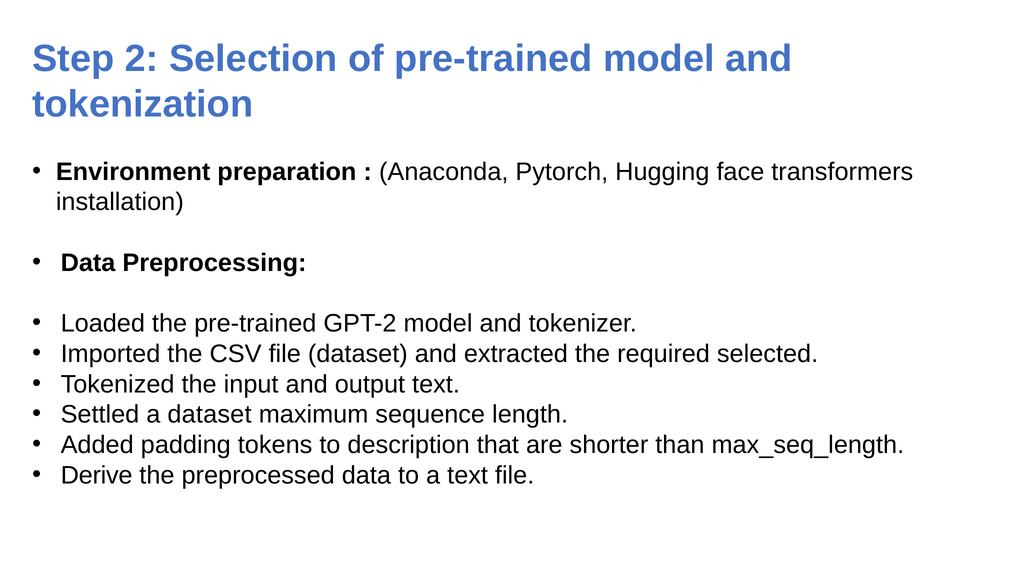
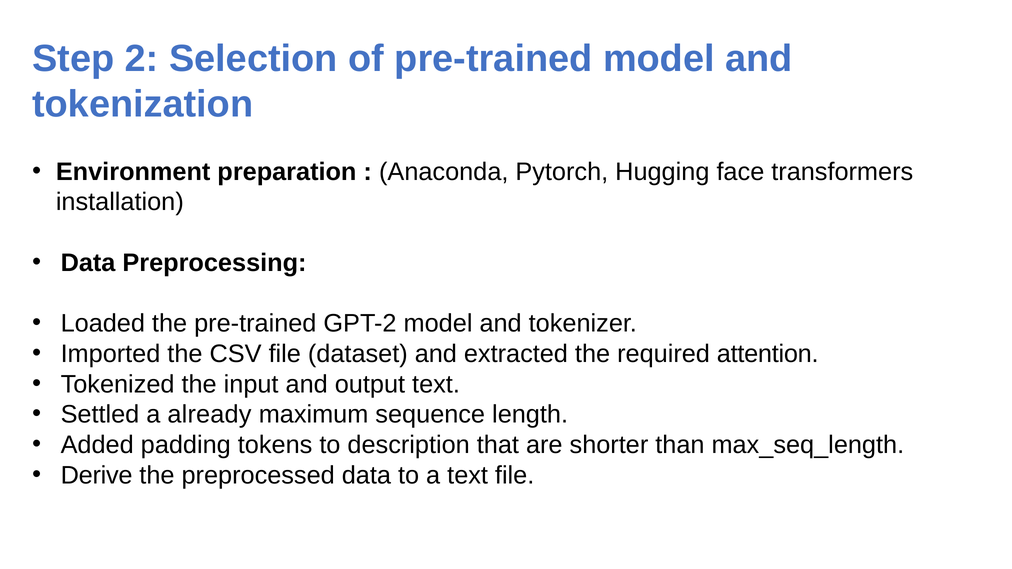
selected: selected -> attention (768, 354)
a dataset: dataset -> already (209, 415)
